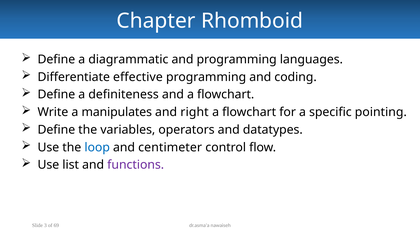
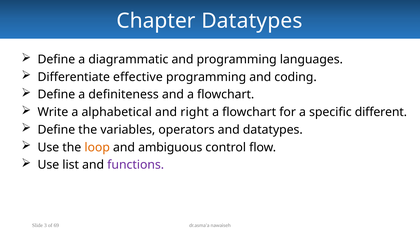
Chapter Rhomboid: Rhomboid -> Datatypes (252, 21)
manipulates: manipulates -> alphabetical (117, 112)
pointing: pointing -> different (381, 112)
loop colour: blue -> orange (97, 147)
centimeter: centimeter -> ambiguous (170, 147)
